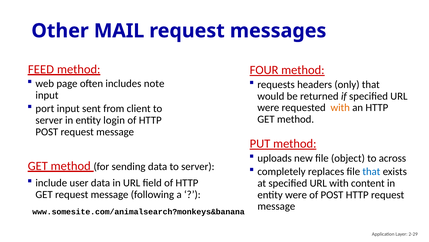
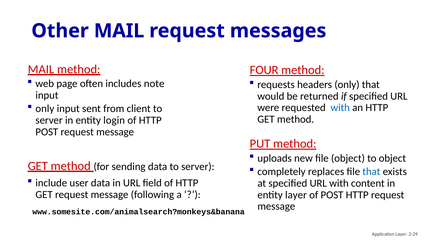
FEED: FEED -> MAIL (41, 69)
port: port -> only (45, 108)
with colour: orange -> blue (340, 107)
to across: across -> object (392, 158)
entity were: were -> layer (296, 194)
